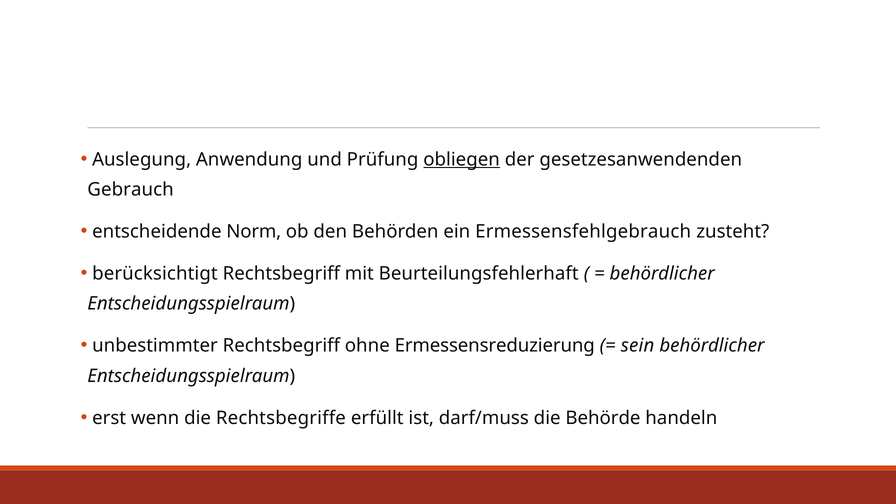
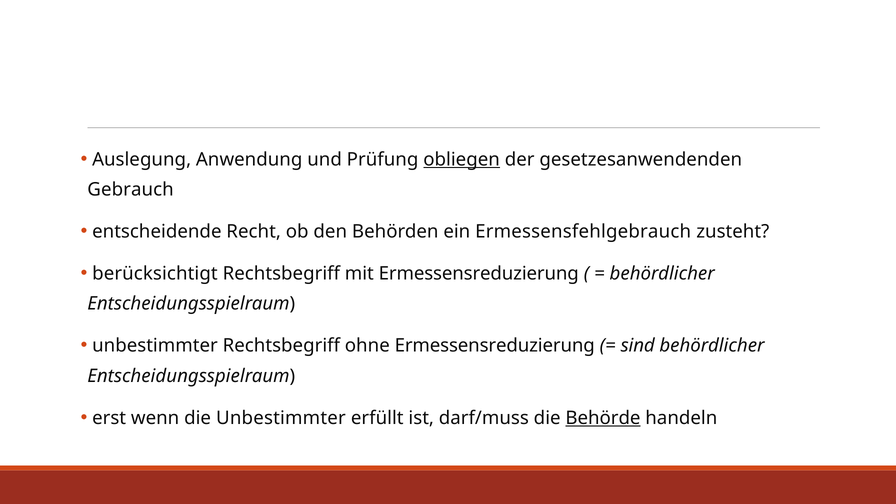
Norm: Norm -> Recht (254, 232)
mit Beurteilungsfehlerhaft: Beurteilungsfehlerhaft -> Ermessensreduzierung (479, 274)
sein: sein -> sind (638, 346)
die Rechtsbegriffe: Rechtsbegriffe -> Unbestimmter (281, 418)
Behörde underline: none -> present (603, 418)
